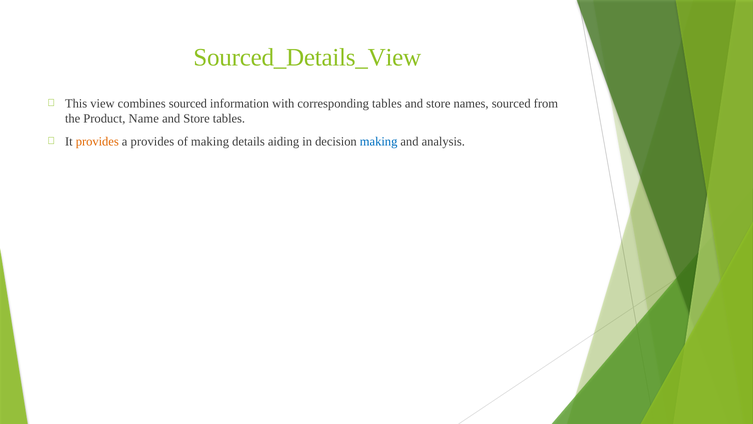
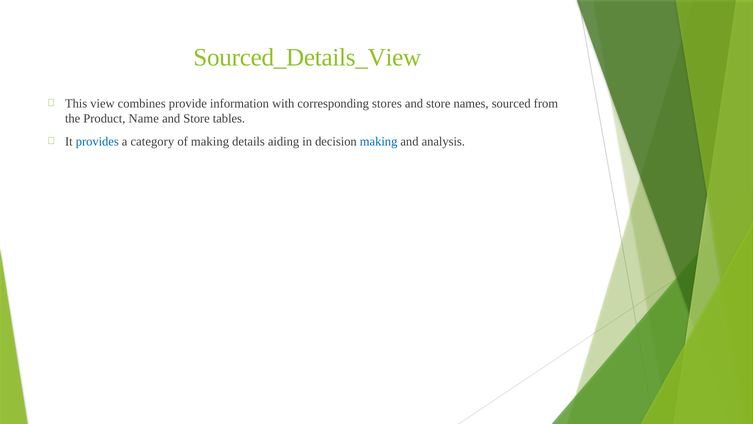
combines sourced: sourced -> provide (188, 104)
corresponding tables: tables -> stores (387, 104)
provides colour: orange -> blue (97, 142)
a provides: provides -> category (152, 142)
